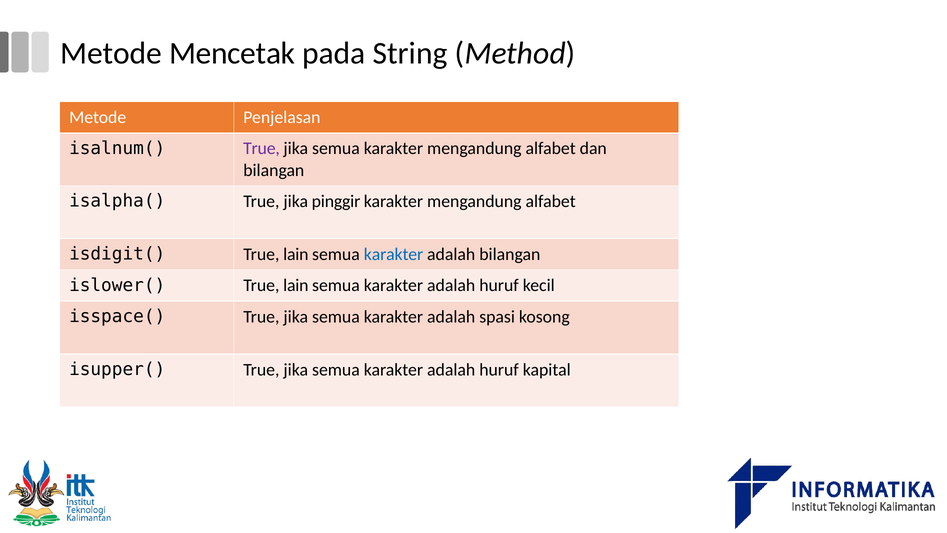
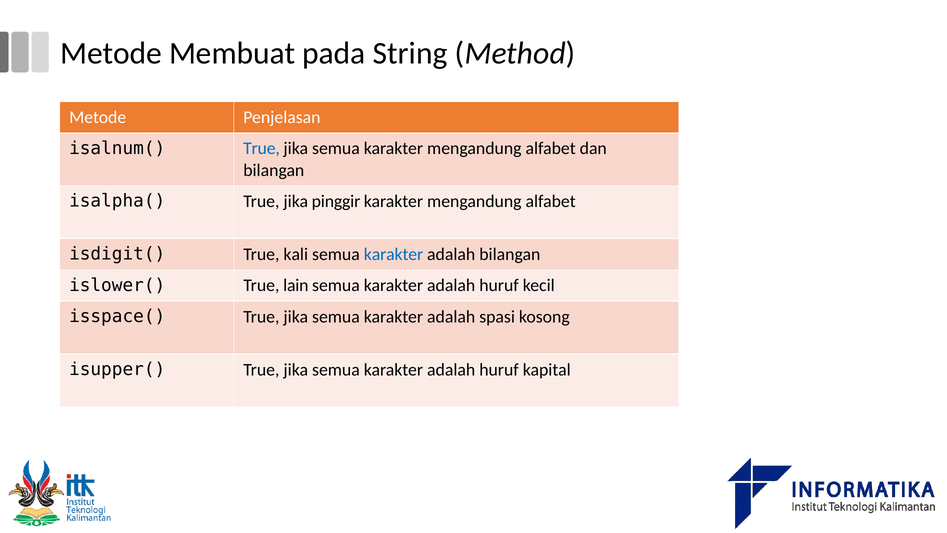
Mencetak: Mencetak -> Membuat (232, 53)
True colour: purple -> blue (261, 149)
isdigit( True lain: lain -> kali (296, 254)
